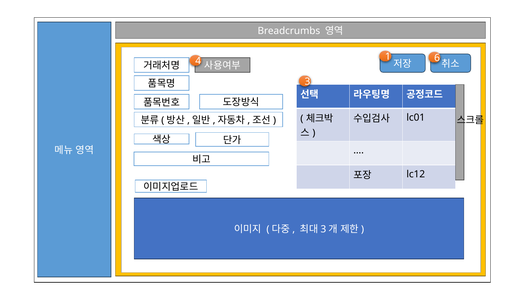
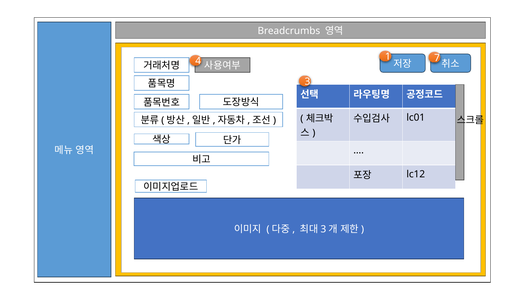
6: 6 -> 7 (437, 58)
